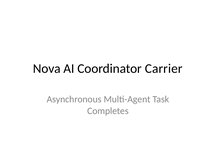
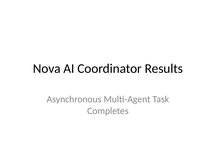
Carrier: Carrier -> Results (164, 69)
